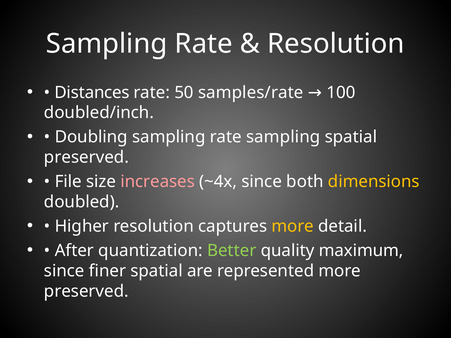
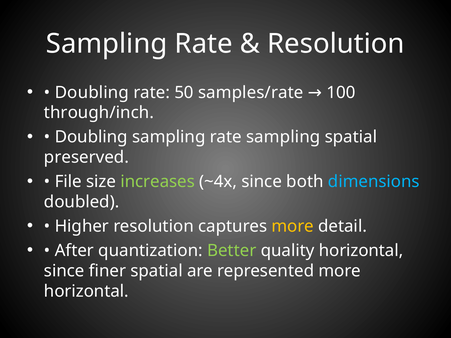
Distances: Distances -> Doubling (92, 93)
doubled/inch: doubled/inch -> through/inch (99, 113)
increases colour: pink -> light green (158, 182)
dimensions colour: yellow -> light blue (374, 182)
quality maximum: maximum -> horizontal (361, 251)
preserved: preserved -> horizontal (86, 291)
